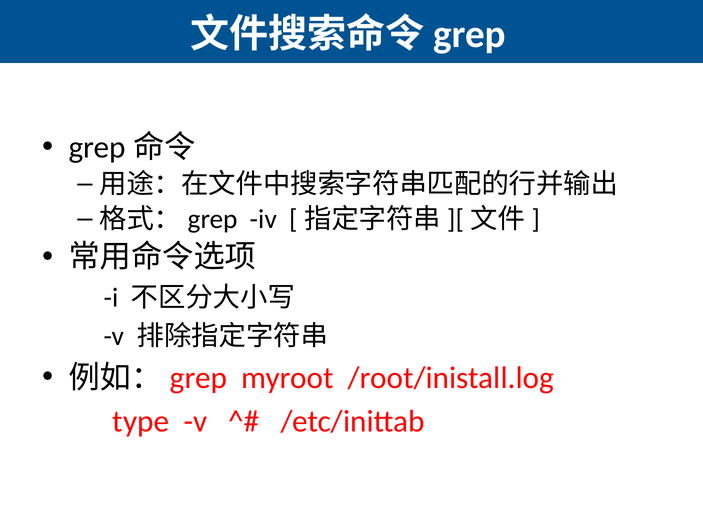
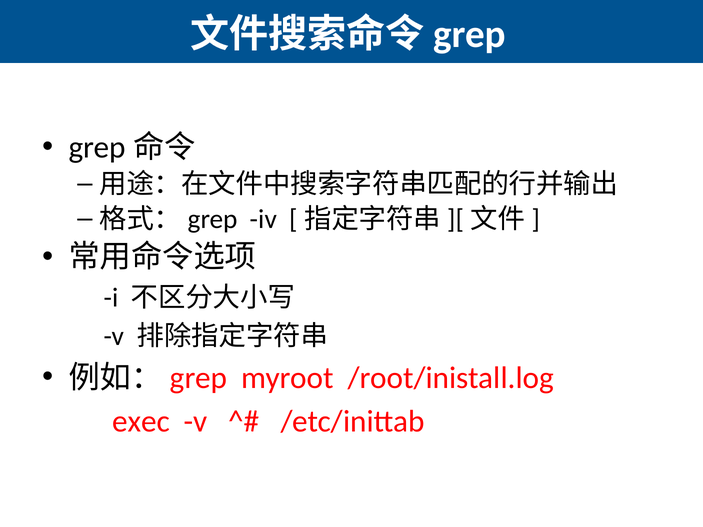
type: type -> exec (141, 422)
